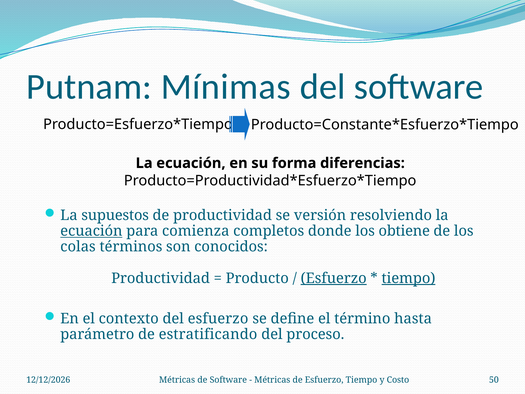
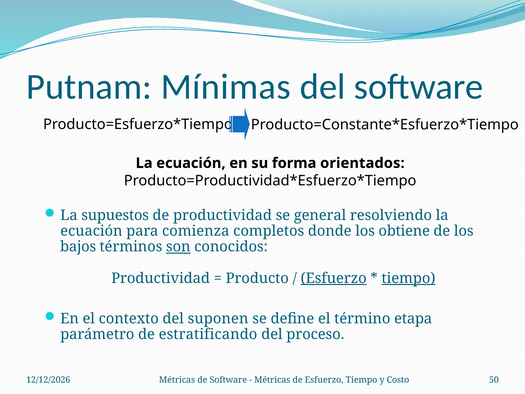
diferencias: diferencias -> orientados (362, 163)
versión: versión -> general (320, 215)
ecuación underline: present -> none (91, 231)
colas: colas -> bajos (78, 247)
son underline: none -> present (178, 247)
del esfuerzo: esfuerzo -> suponen (218, 318)
hasta: hasta -> etapa (413, 318)
